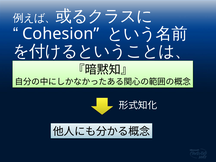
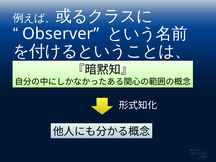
Cohesion: Cohesion -> Observer (61, 34)
